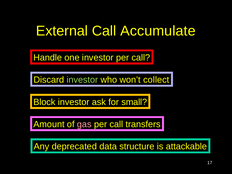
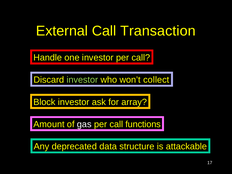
Accumulate: Accumulate -> Transaction (158, 31)
small: small -> array (134, 102)
gas colour: pink -> white (84, 124)
transfers: transfers -> functions (143, 124)
